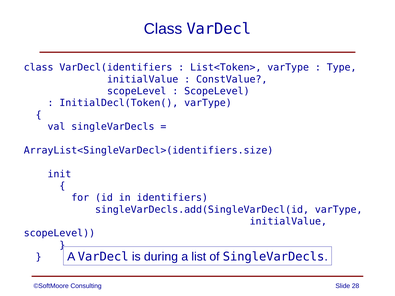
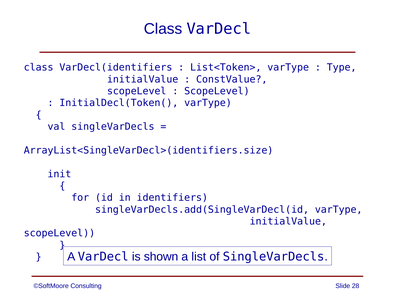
during: during -> shown (161, 257)
